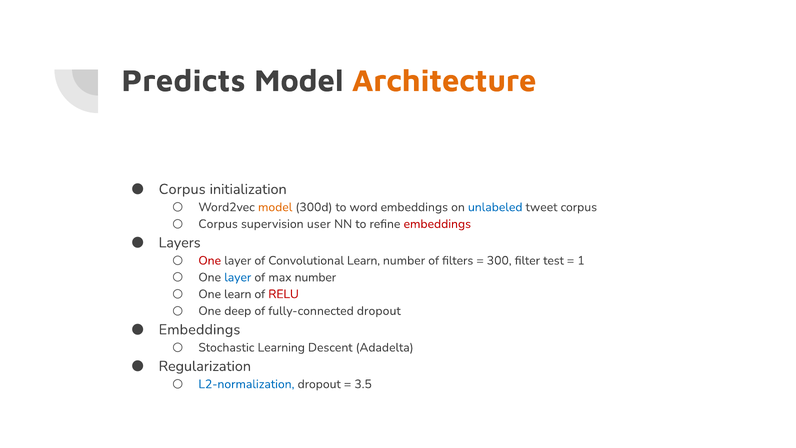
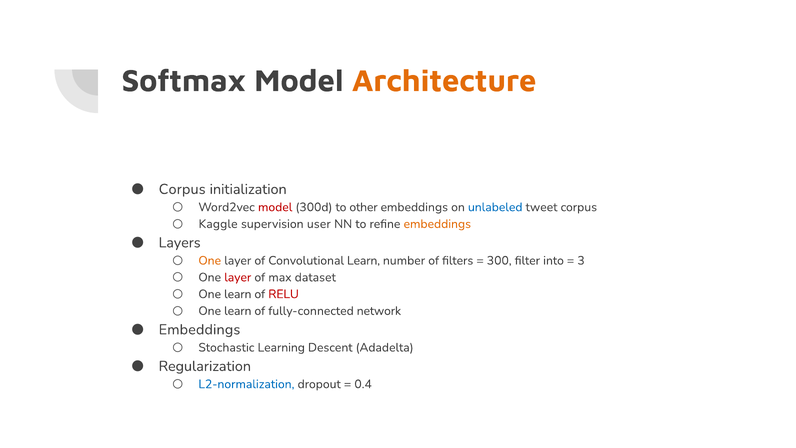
Predicts: Predicts -> Softmax (184, 81)
model colour: orange -> red (275, 207)
word: word -> other (364, 207)
Corpus: Corpus -> Kaggle (218, 224)
embeddings colour: red -> orange (437, 224)
One colour: red -> orange (210, 260)
test: test -> into (554, 260)
1: 1 -> 3 (581, 260)
layer colour: blue -> red (238, 277)
max number: number -> dataset (315, 277)
deep: deep -> learn (238, 311)
fully-connected dropout: dropout -> network (379, 311)
3.5: 3.5 -> 0.4 (363, 384)
